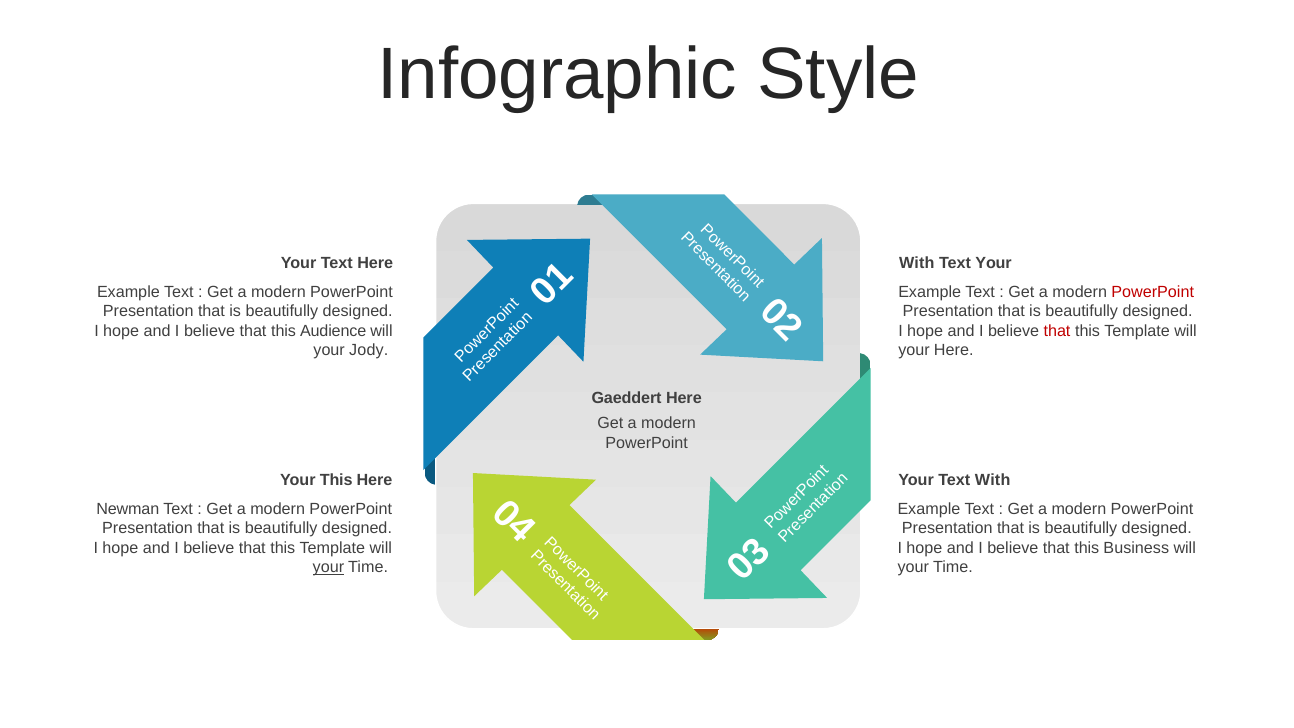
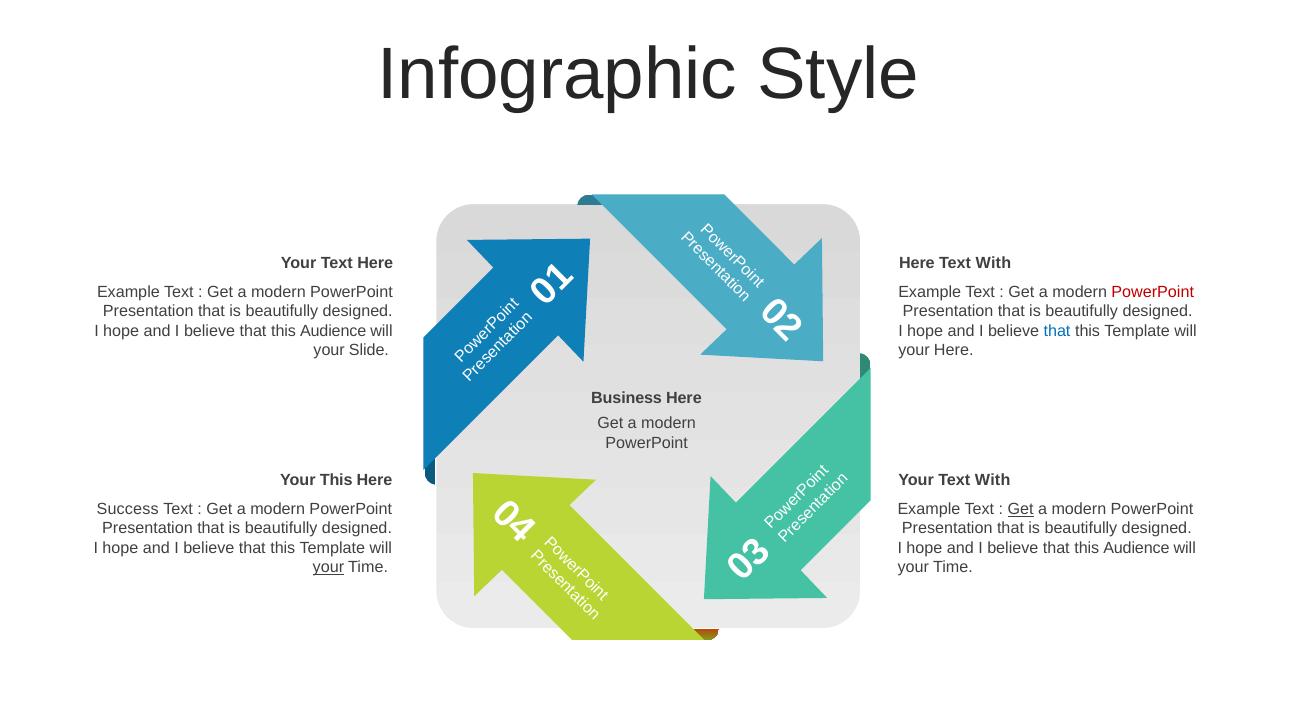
With: With -> Here (917, 263)
Your: Your -> With (993, 263)
that colour: red -> blue (1057, 331)
Jody: Jody -> Slide (369, 350)
Gaeddert: Gaeddert -> Business (627, 398)
Newman: Newman -> Success (128, 509)
Get underline: none -> present (1021, 509)
Business: Business -> Audience (1136, 548)
